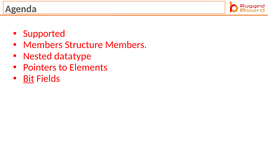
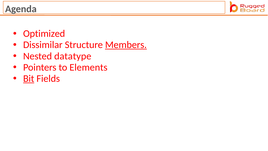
Supported: Supported -> Optimized (44, 34)
Members: Members -> Dissimilar (43, 45)
Members underline: none -> present (126, 45)
